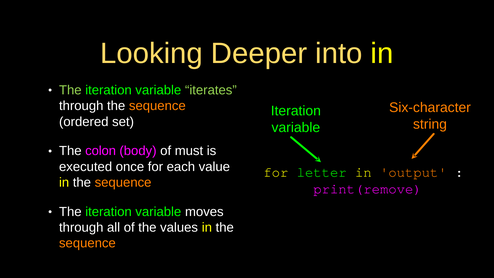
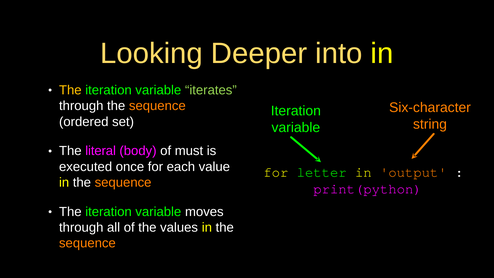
The colour: light green -> yellow (70, 90)
colon: colon -> literal (101, 151)
print(remove: print(remove -> print(python (368, 189)
